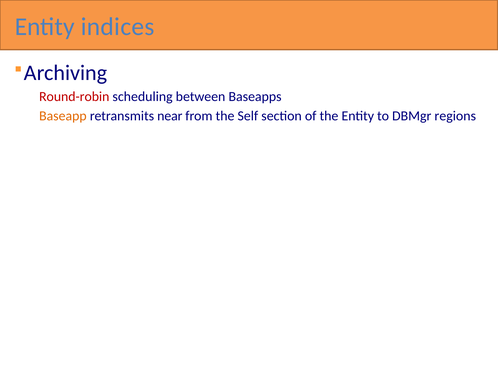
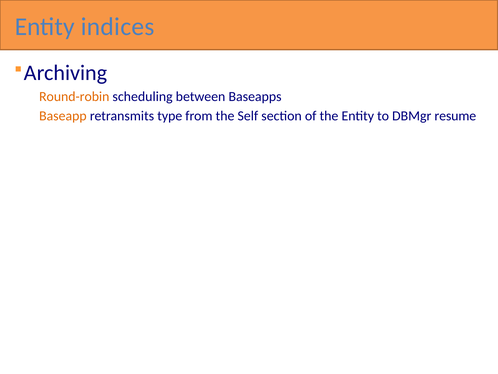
Round-robin colour: red -> orange (74, 97)
near: near -> type (170, 116)
regions: regions -> resume (455, 116)
